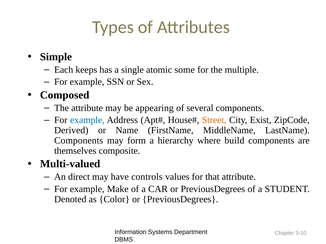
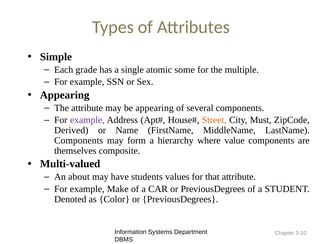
keeps: keeps -> grade (86, 70)
Composed: Composed -> Appearing (65, 95)
example colour: blue -> purple (87, 120)
Exist: Exist -> Must (261, 120)
build: build -> value (235, 141)
direct: direct -> about (79, 177)
controls: controls -> students (147, 177)
